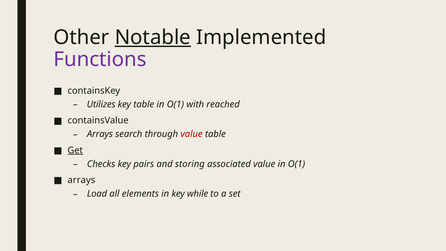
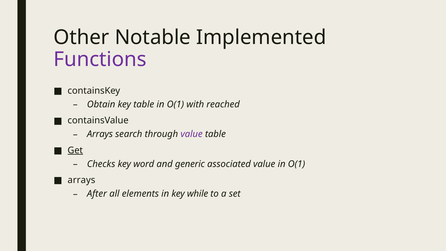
Notable underline: present -> none (153, 37)
Utilizes: Utilizes -> Obtain (101, 104)
value colour: red -> purple (192, 134)
pairs: pairs -> word (144, 164)
storing: storing -> generic (190, 164)
Load: Load -> After (97, 194)
